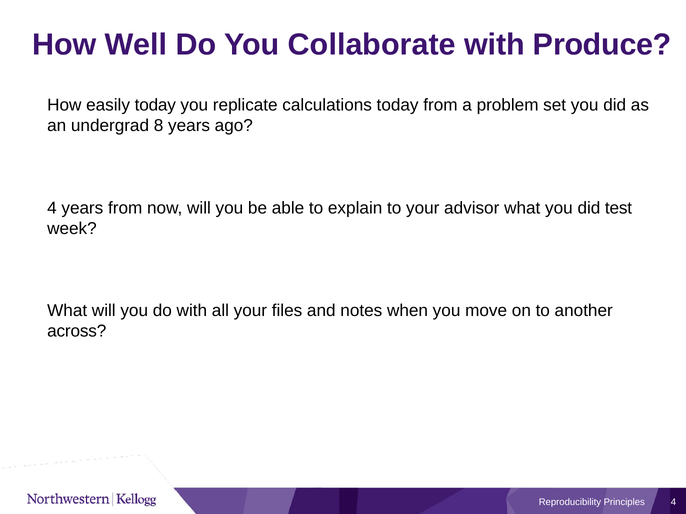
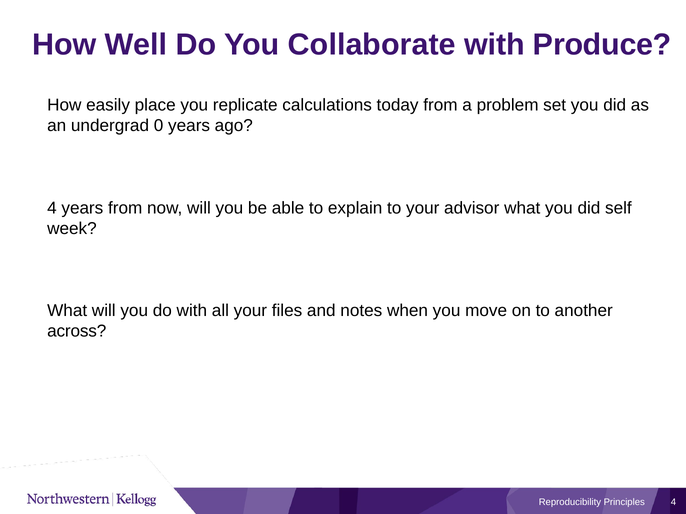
easily today: today -> place (155, 105)
8: 8 -> 0 (159, 126)
test: test -> self (618, 208)
